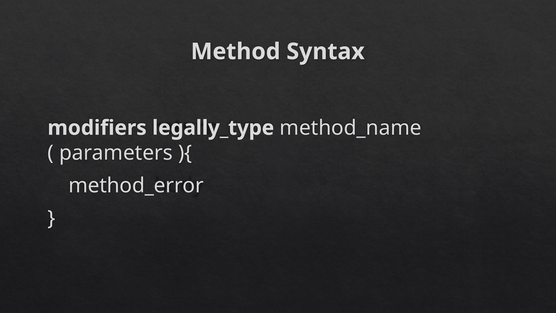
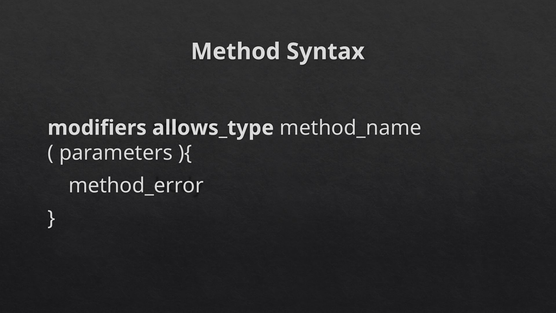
legally_type: legally_type -> allows_type (213, 128)
